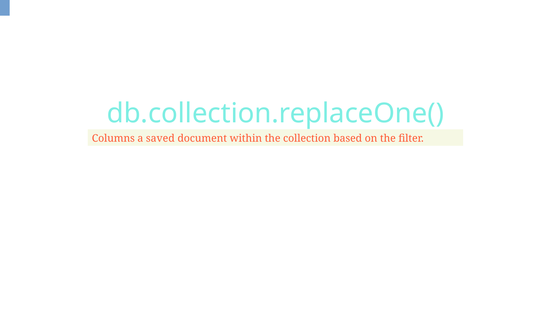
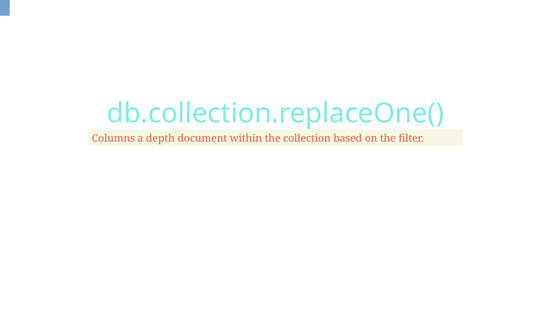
saved: saved -> depth (160, 138)
